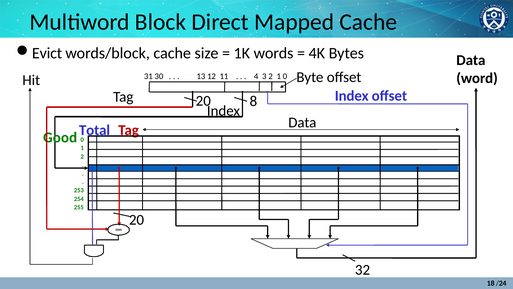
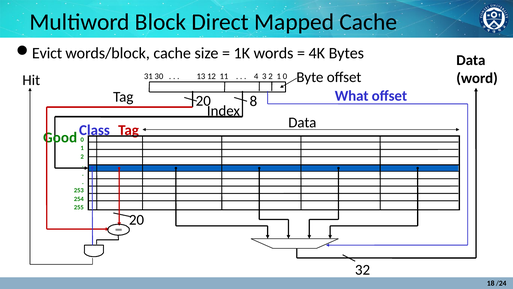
Index: Index -> What (352, 96)
Total: Total -> Class (94, 130)
